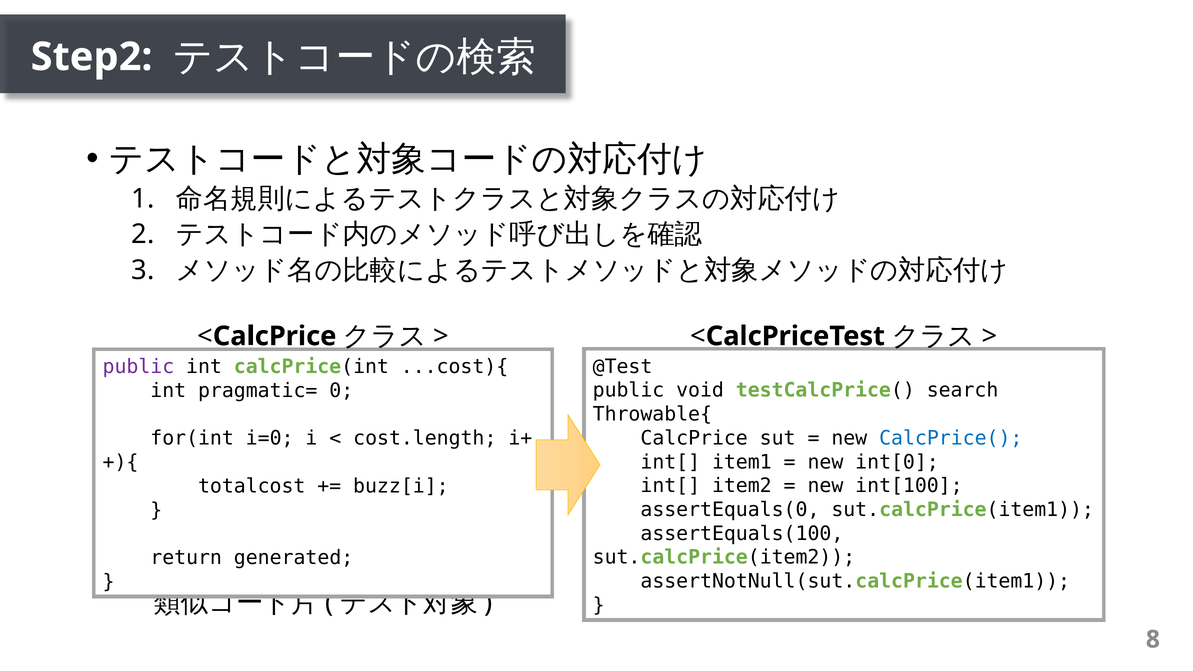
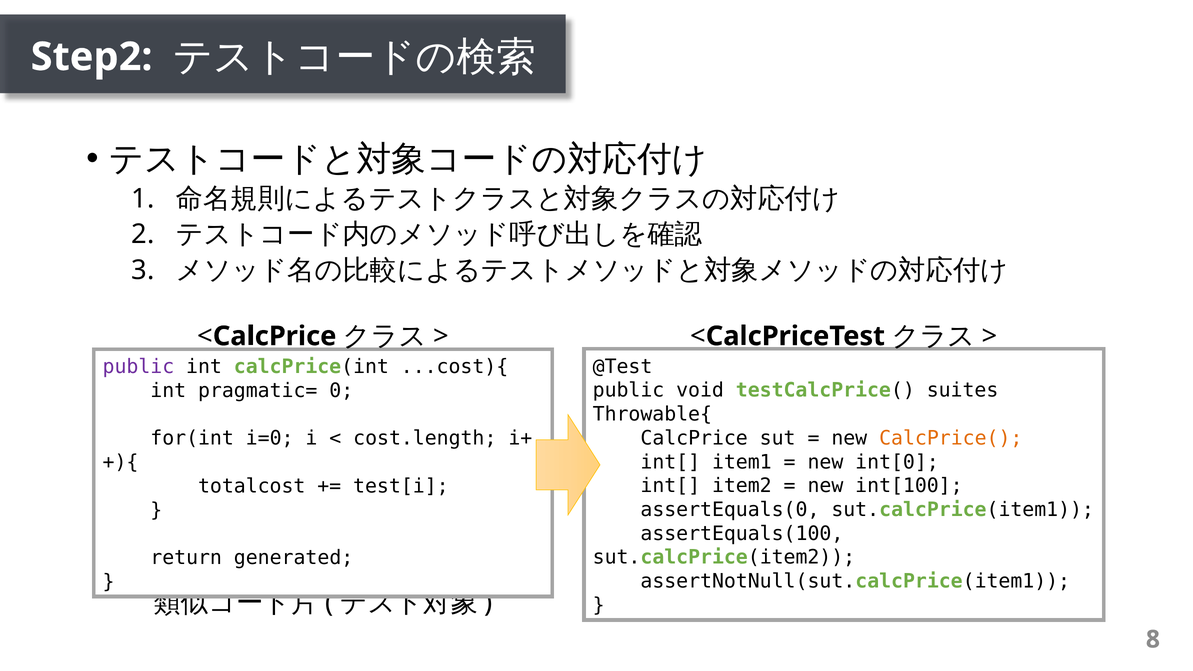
search: search -> suites (963, 390)
CalcPrice( colour: blue -> orange (951, 438)
buzz[i: buzz[i -> test[i (401, 486)
